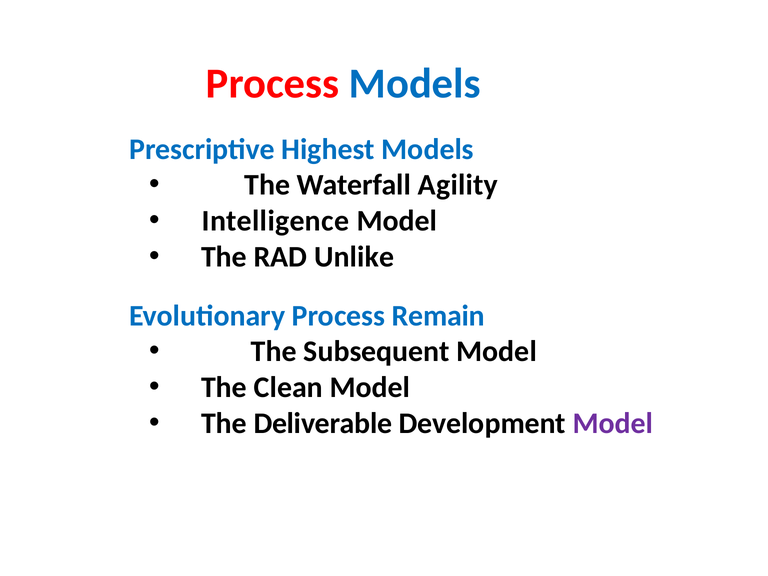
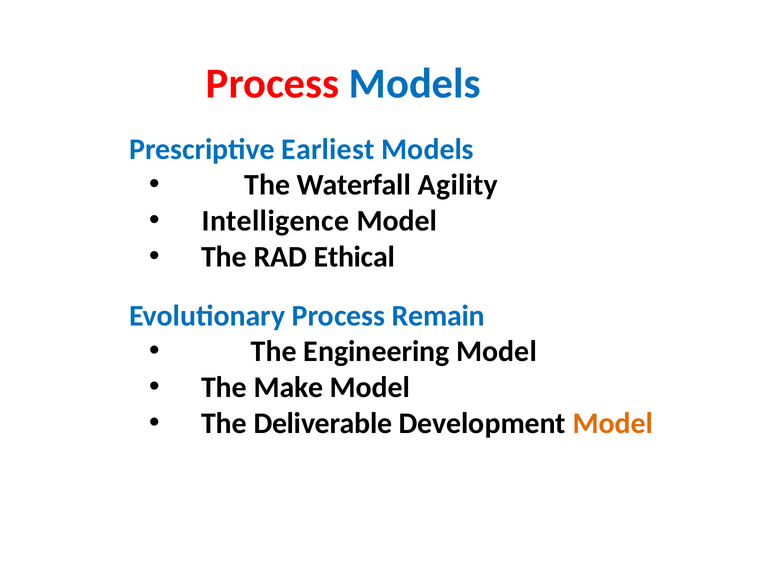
Highest: Highest -> Earliest (328, 149)
Unlike: Unlike -> Ethical (354, 257)
Subsequent: Subsequent -> Engineering (377, 352)
Clean: Clean -> Make (288, 387)
Model colour: purple -> orange (613, 423)
